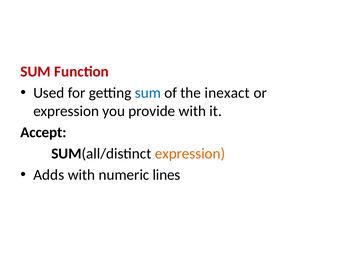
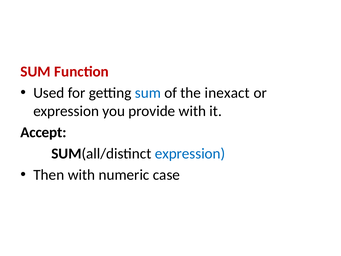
expression colour: orange -> blue (190, 153)
Adds: Adds -> Then (49, 175)
lines: lines -> case (166, 175)
